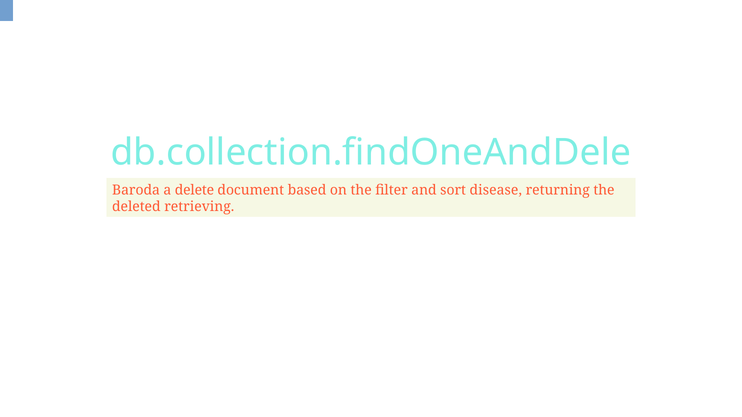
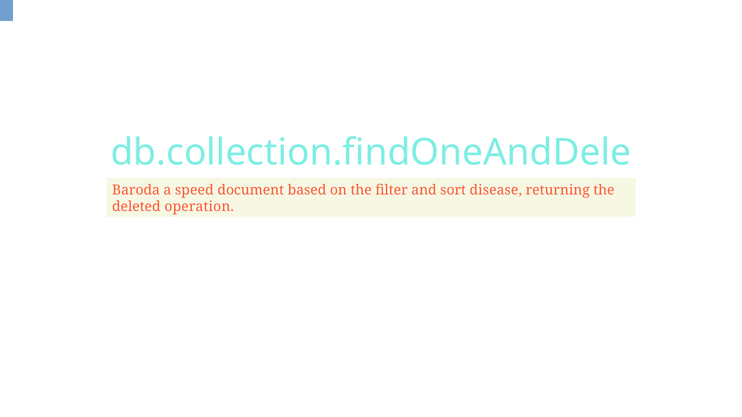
delete: delete -> speed (194, 190)
retrieving: retrieving -> operation (199, 207)
